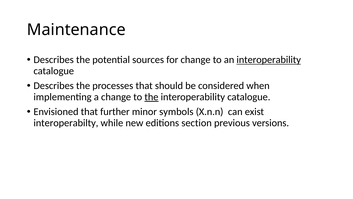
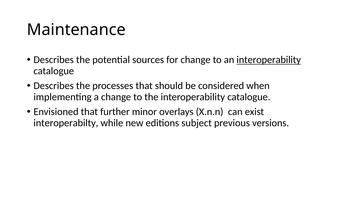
the underline: present -> none (151, 97)
symbols: symbols -> overlays (176, 112)
section: section -> subject (197, 123)
